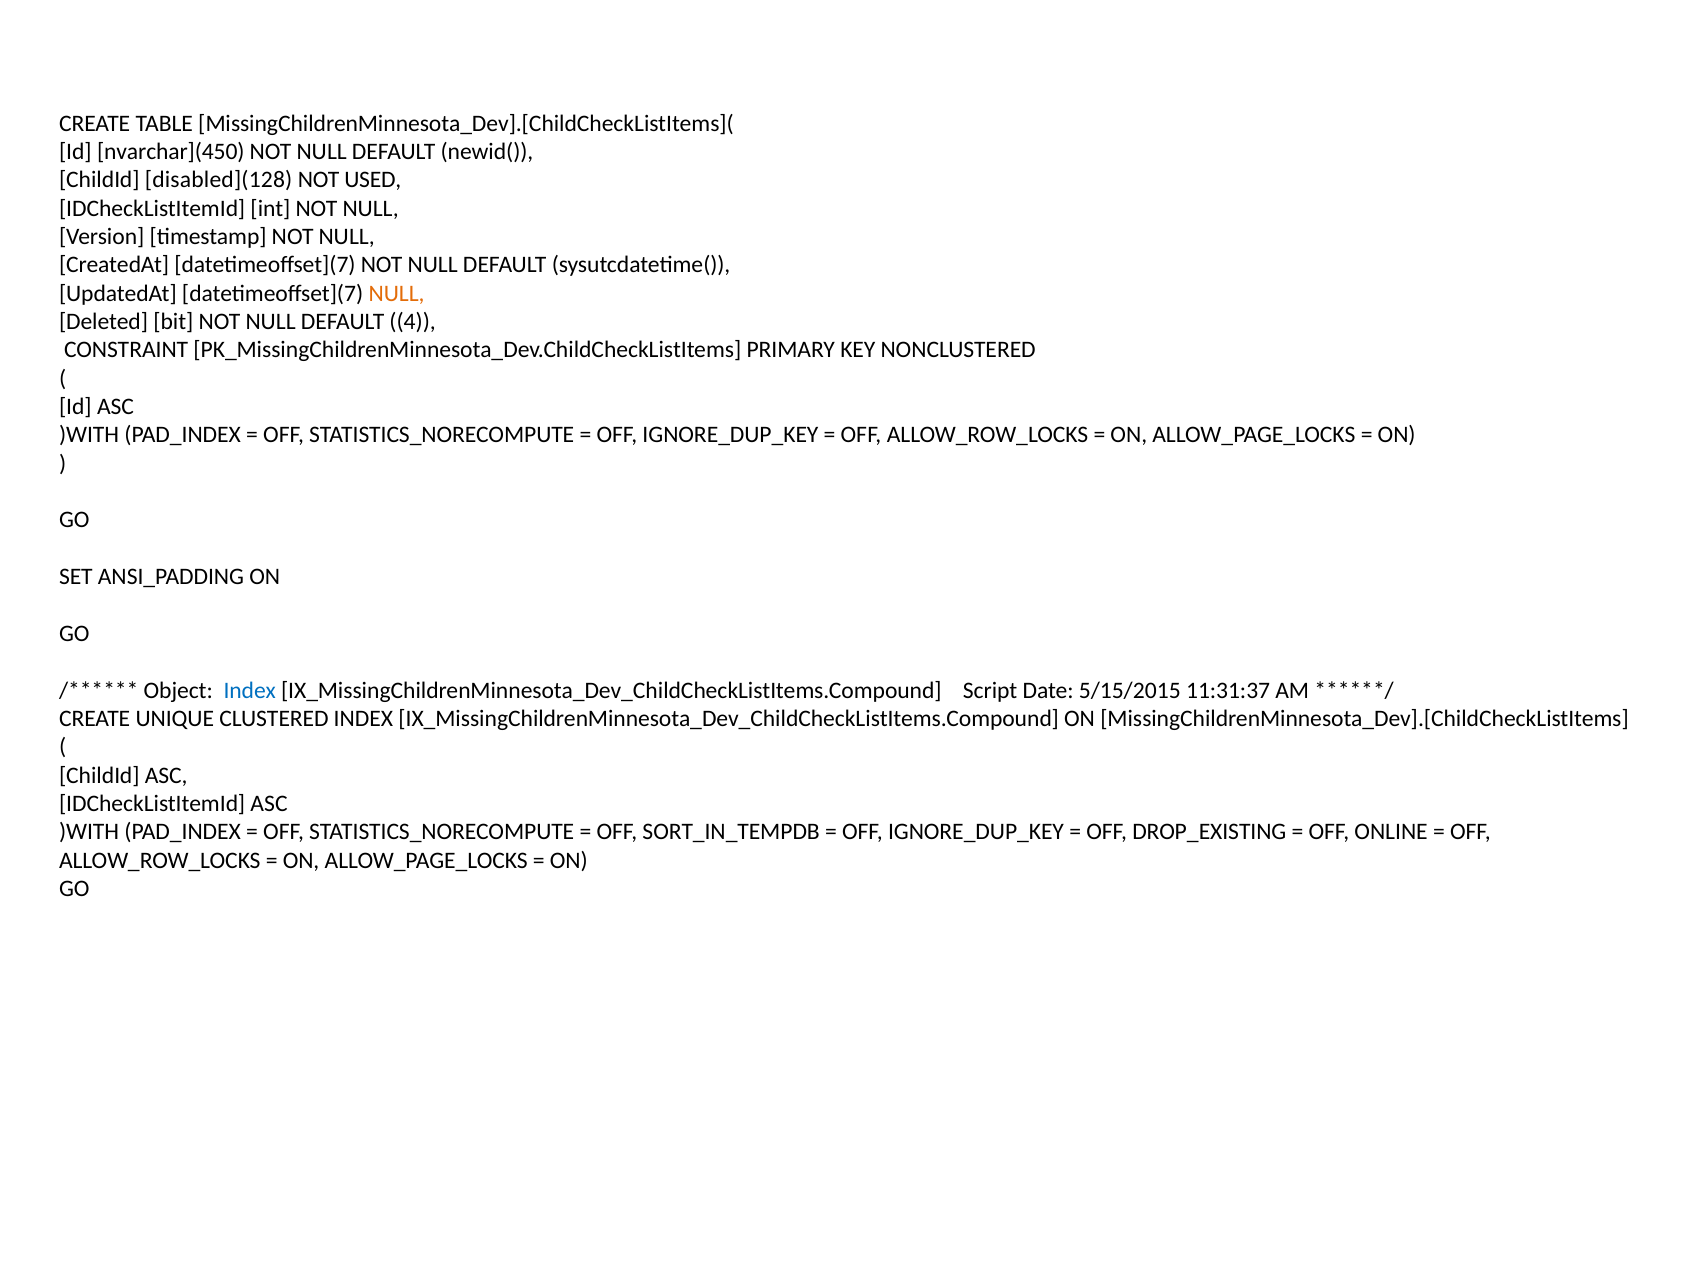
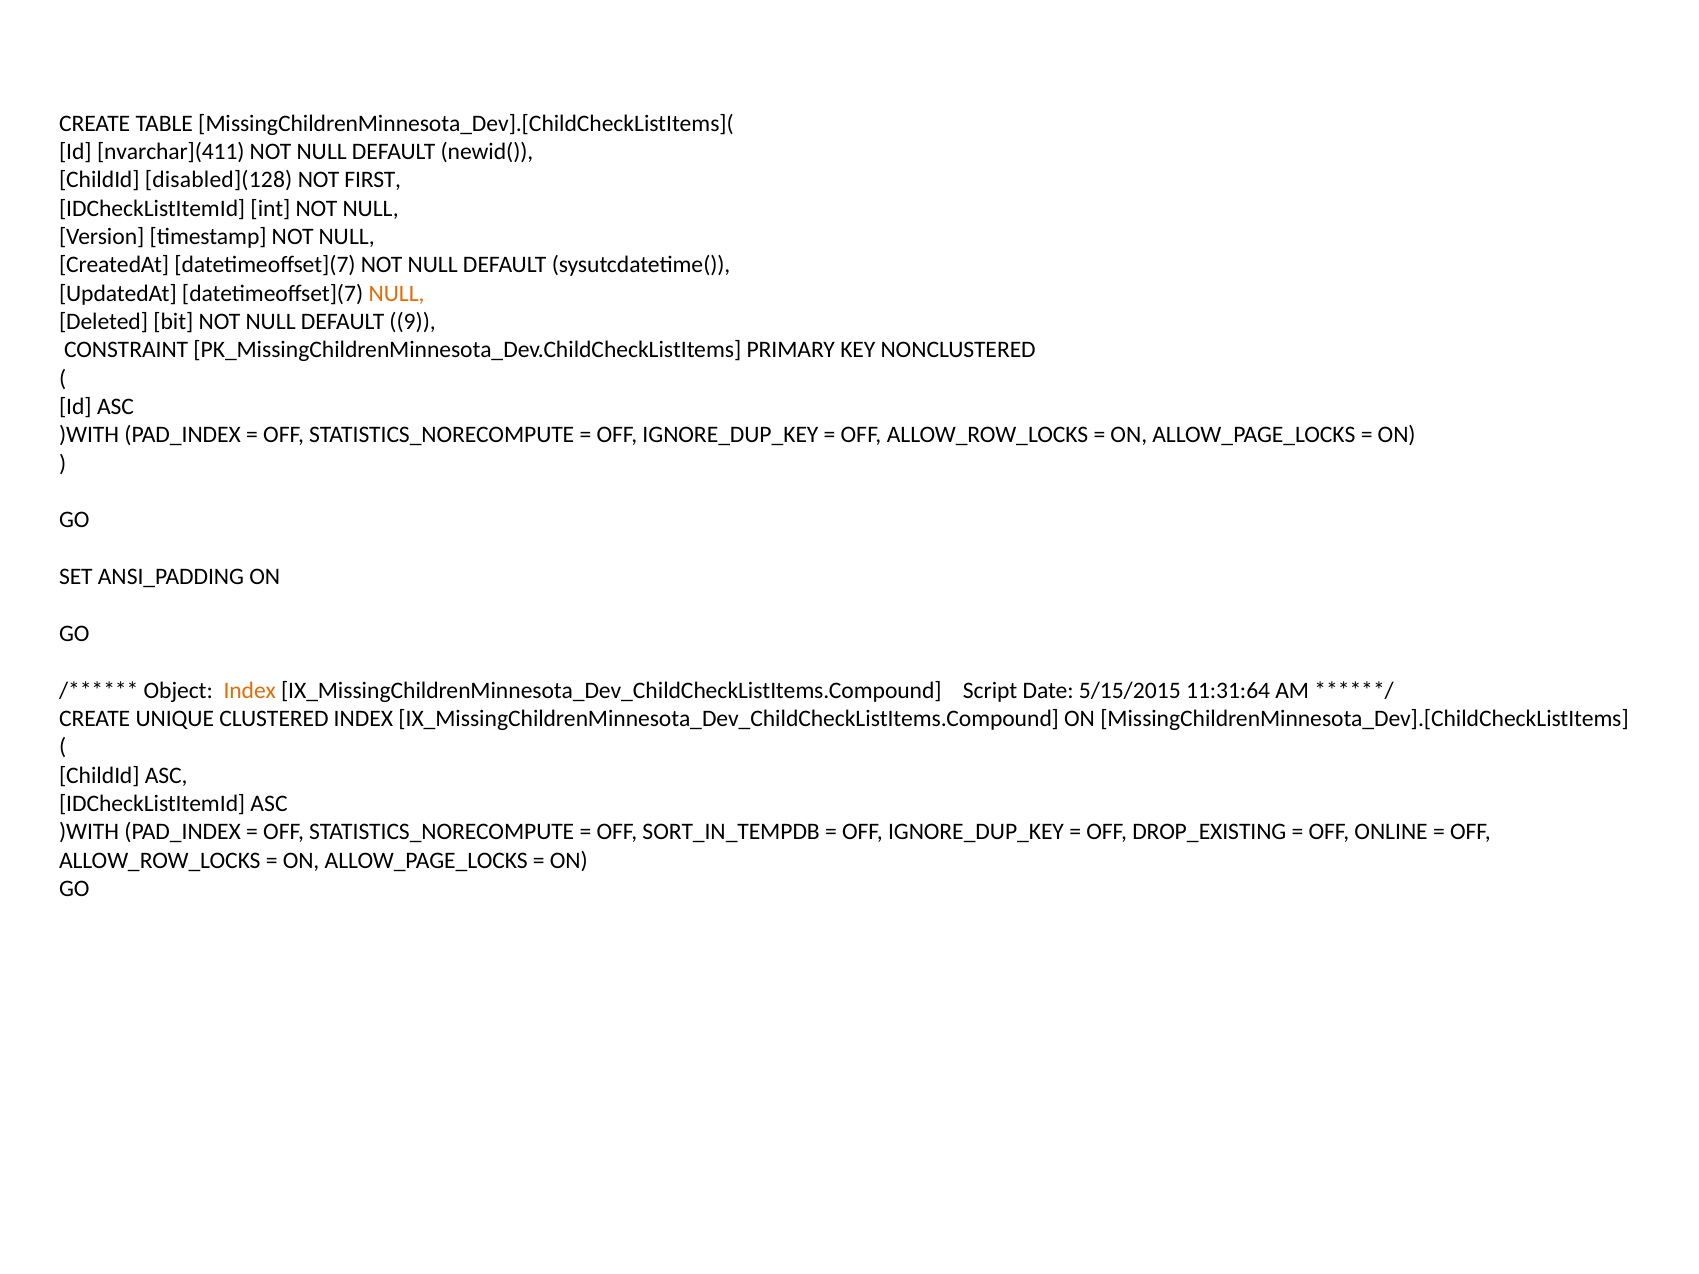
nvarchar](450: nvarchar](450 -> nvarchar](411 (171, 152)
USED: USED -> FIRST (373, 180)
4: 4 -> 9 (413, 322)
Index colour: blue -> orange (250, 690)
11:31:37: 11:31:37 -> 11:31:64 (1228, 690)
